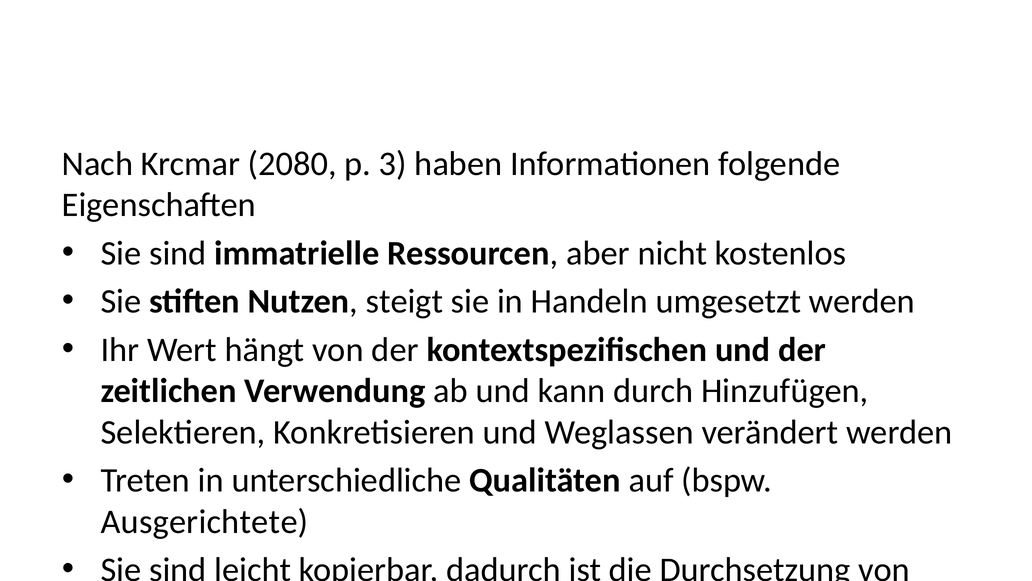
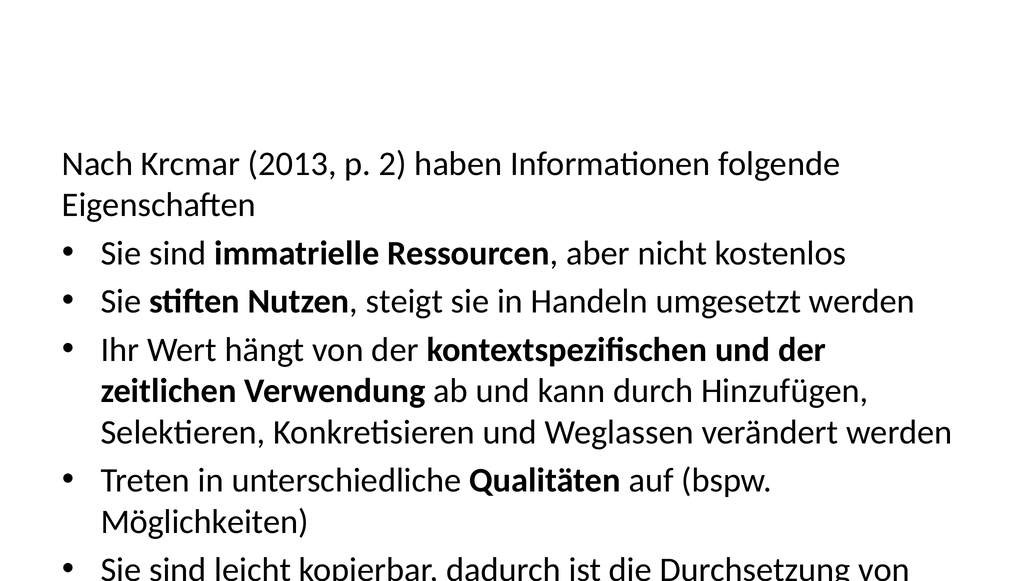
2080: 2080 -> 2013 (292, 164)
3: 3 -> 2 (393, 164)
Ausgerichtete: Ausgerichtete -> Möglichkeiten (205, 521)
